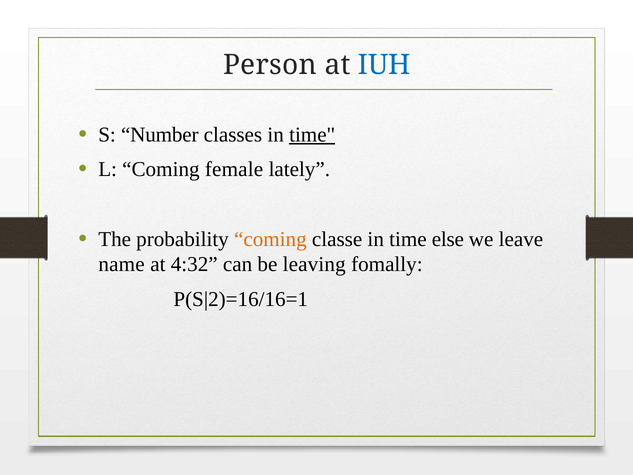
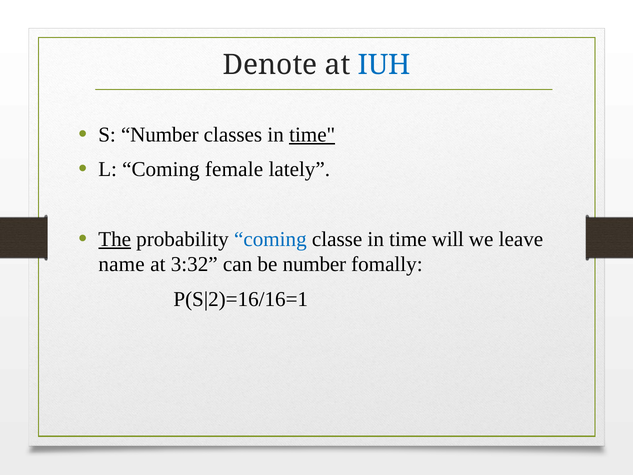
Person: Person -> Denote (270, 65)
The underline: none -> present (115, 239)
coming colour: orange -> blue (270, 239)
else: else -> will (448, 239)
4:32: 4:32 -> 3:32 (194, 264)
be leaving: leaving -> number (314, 264)
